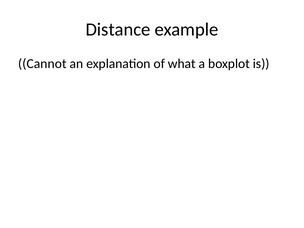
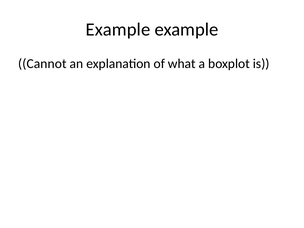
Distance: Distance -> Example (118, 29)
